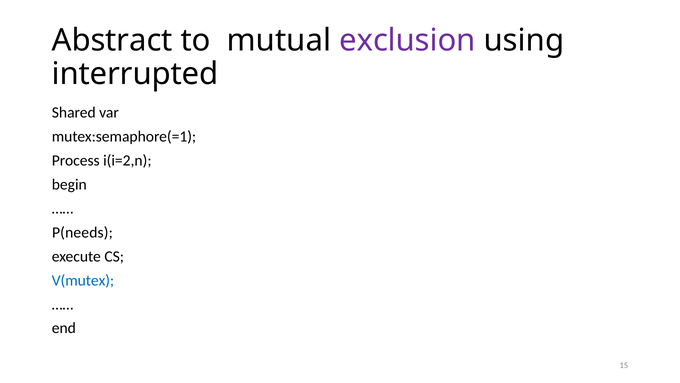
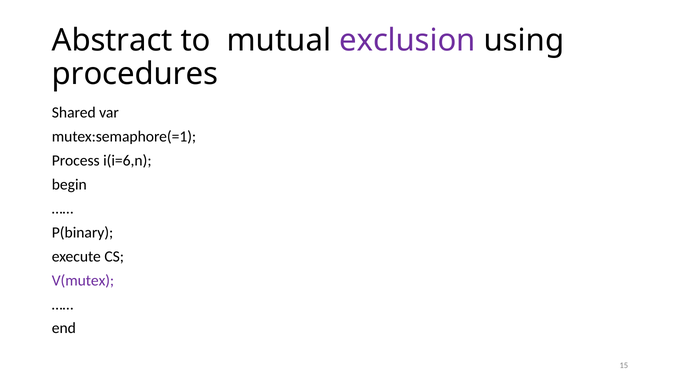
interrupted: interrupted -> procedures (135, 74)
i(i=2,n: i(i=2,n -> i(i=6,n (127, 161)
P(needs: P(needs -> P(binary (83, 232)
V(mutex colour: blue -> purple (83, 280)
